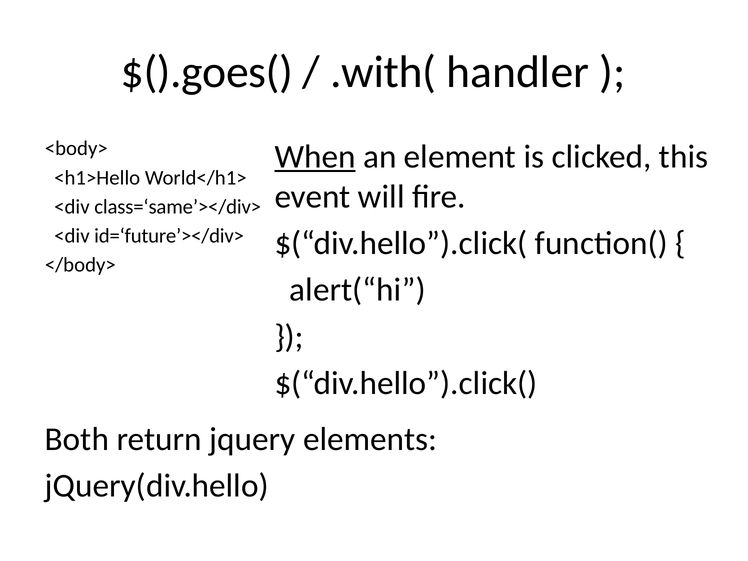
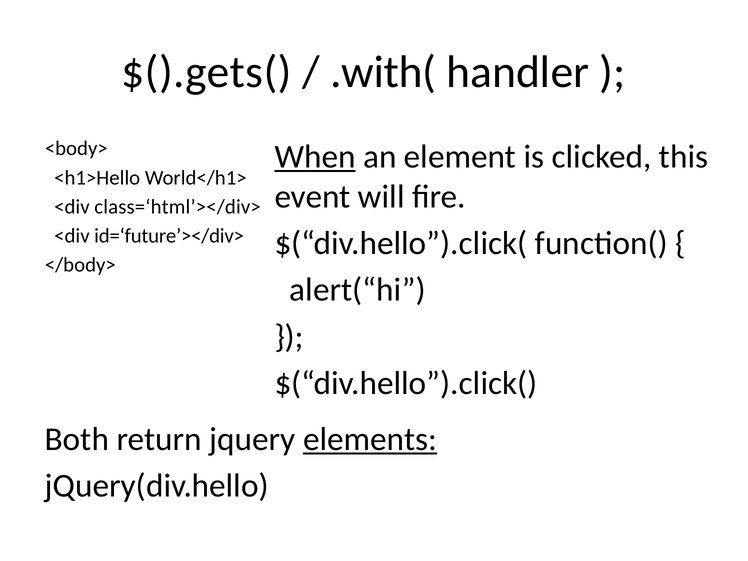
$().goes(: $().goes( -> $().gets( (207, 72)
class=‘same’></div>: class=‘same’></div> -> class=‘html’></div> (178, 207)
elements underline: none -> present (370, 439)
